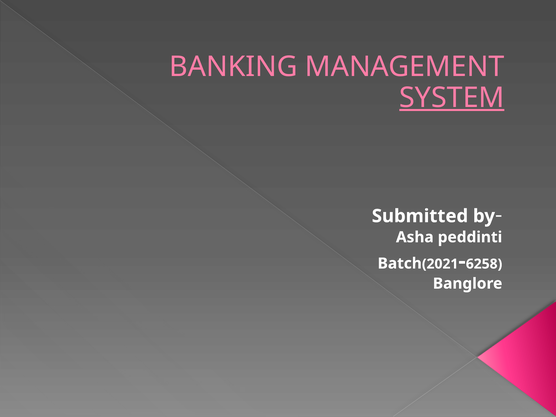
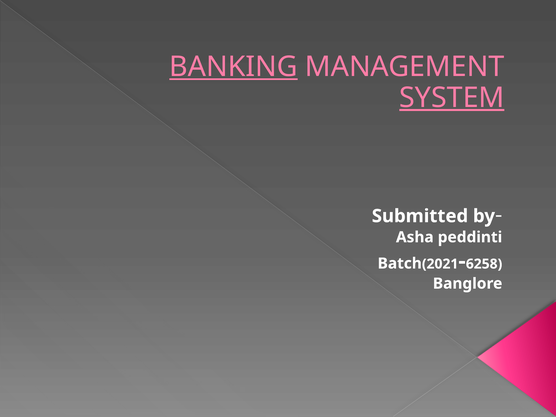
BANKING underline: none -> present (233, 67)
